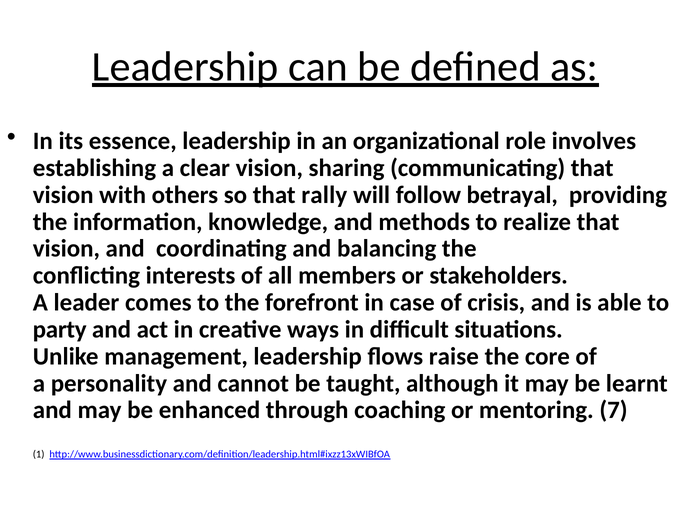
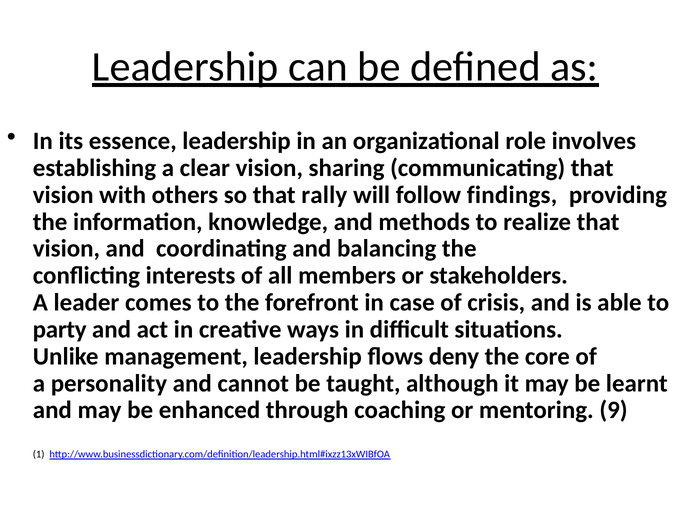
betrayal: betrayal -> findings (512, 195)
raise: raise -> deny (454, 357)
7: 7 -> 9 (613, 410)
